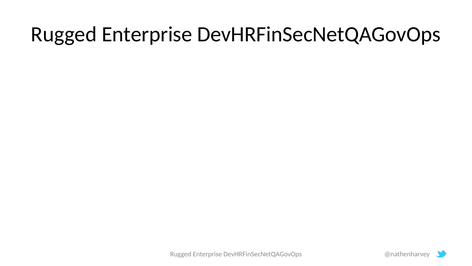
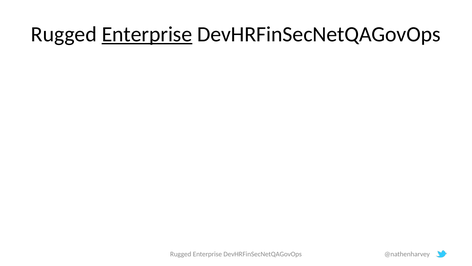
Enterprise underline: none -> present (147, 34)
